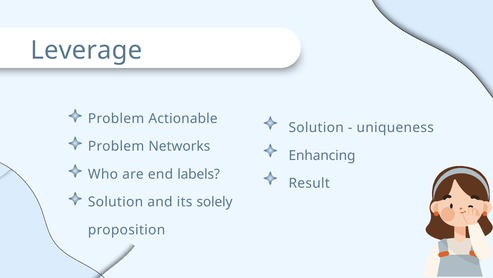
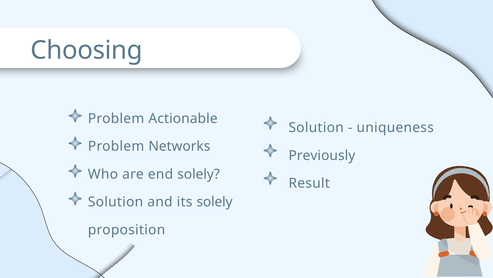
Leverage: Leverage -> Choosing (87, 50)
Enhancing: Enhancing -> Previously (322, 155)
end labels: labels -> solely (199, 174)
